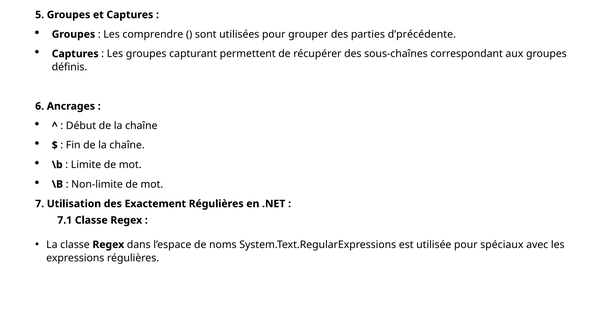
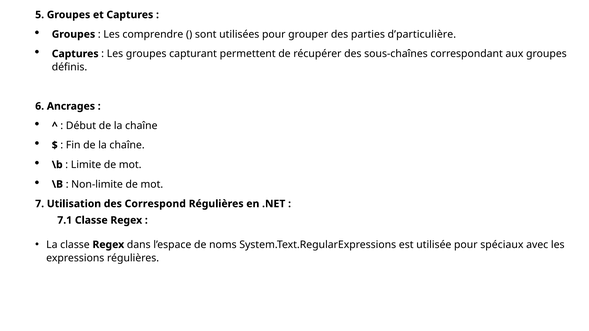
d’précédente: d’précédente -> d’particulière (422, 34)
Exactement: Exactement -> Correspond (155, 204)
